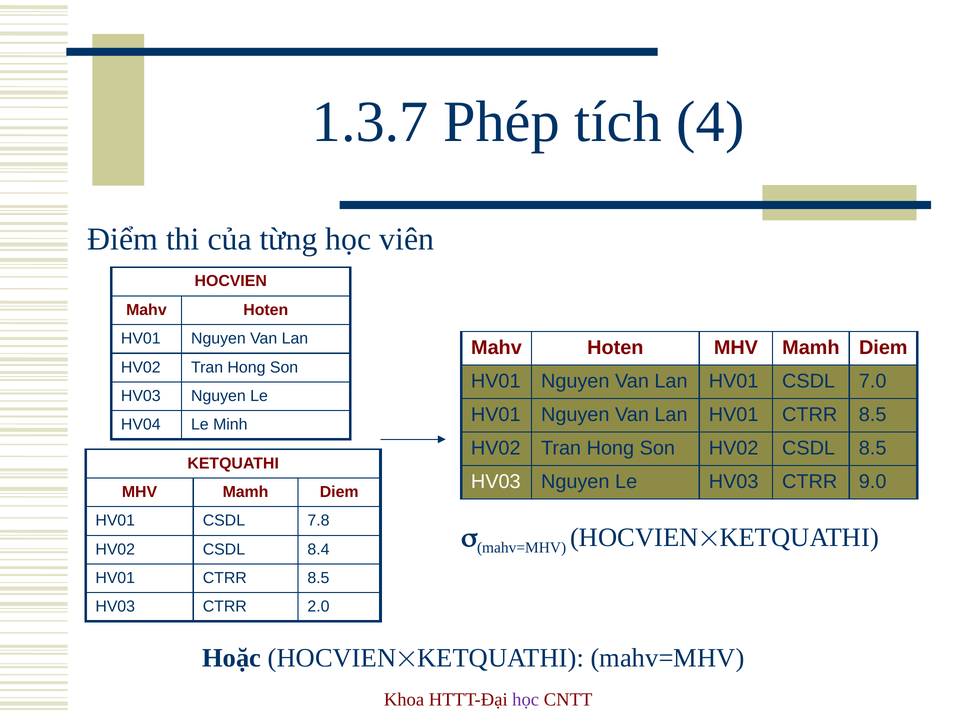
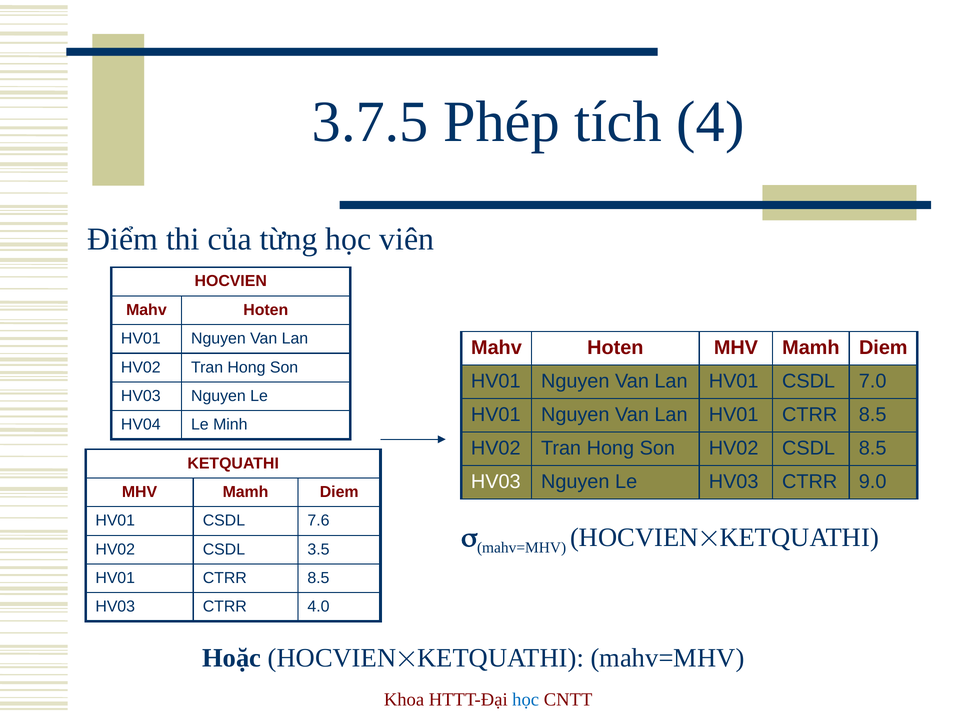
1.3.7: 1.3.7 -> 3.7.5 (370, 122)
7.8: 7.8 -> 7.6 (318, 520)
8.4: 8.4 -> 3.5 (318, 549)
2.0: 2.0 -> 4.0 (318, 606)
học colour: purple -> blue (526, 699)
